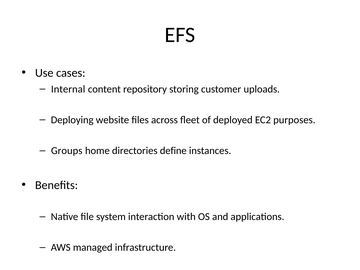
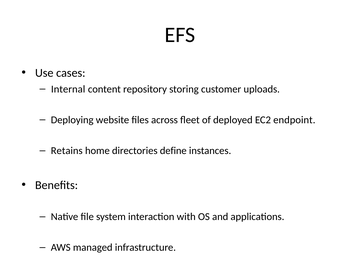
purposes: purposes -> endpoint (294, 120)
Groups: Groups -> Retains (67, 151)
